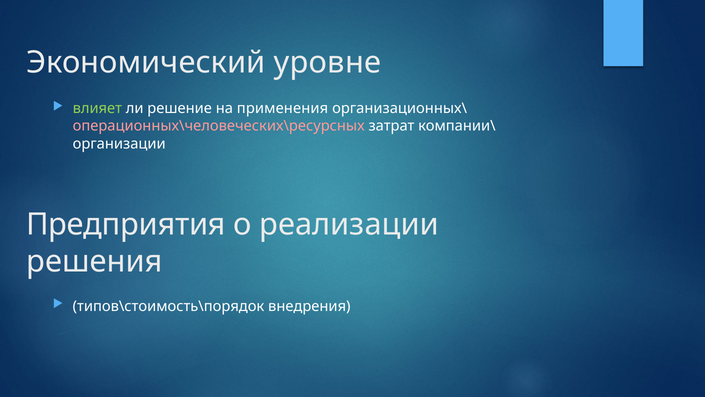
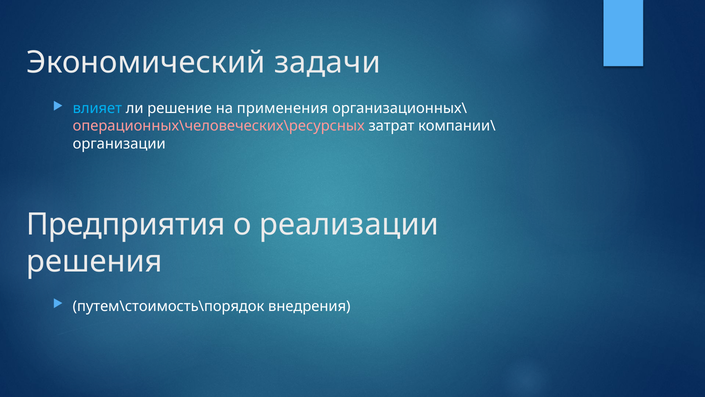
уровне: уровне -> задачи (327, 63)
влияет colour: light green -> light blue (97, 108)
типов\стоимость\порядок: типов\стоимость\порядок -> путем\стоимость\порядок (168, 306)
